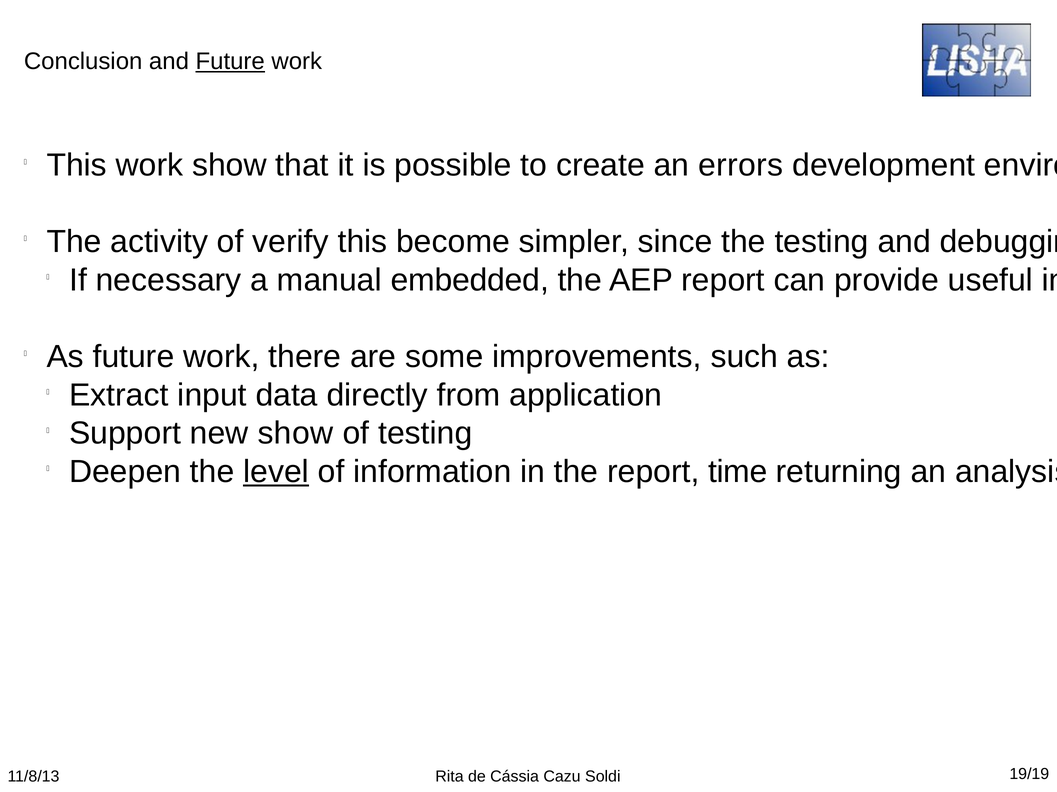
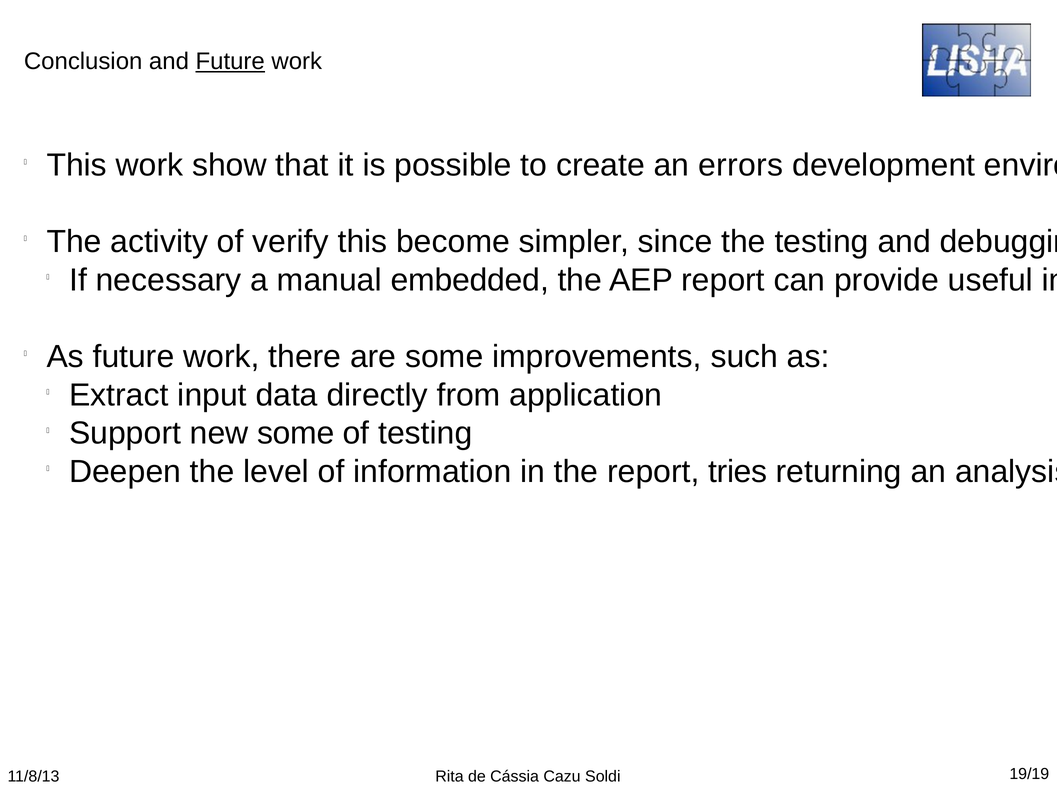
new show: show -> some (296, 434)
level underline: present -> none (276, 472)
time: time -> tries (738, 472)
